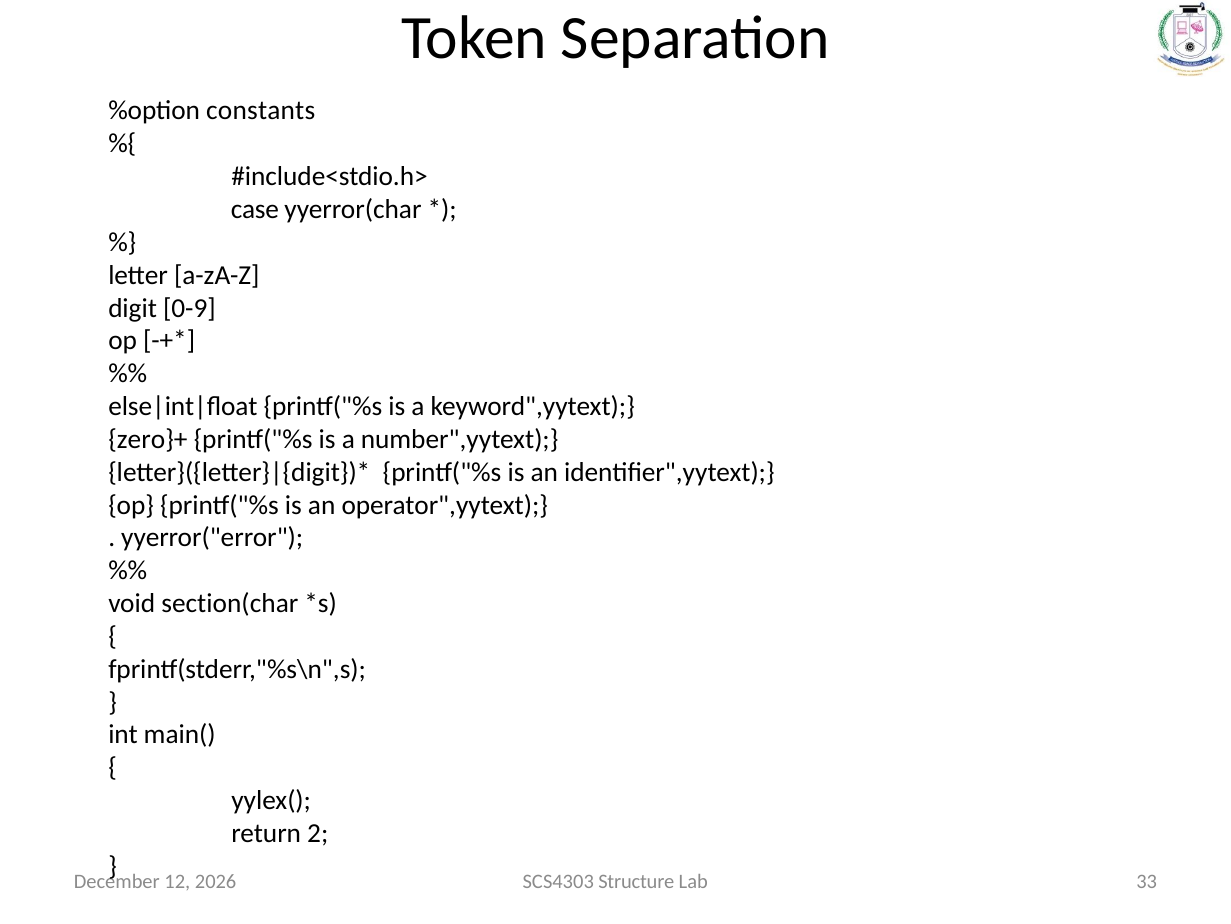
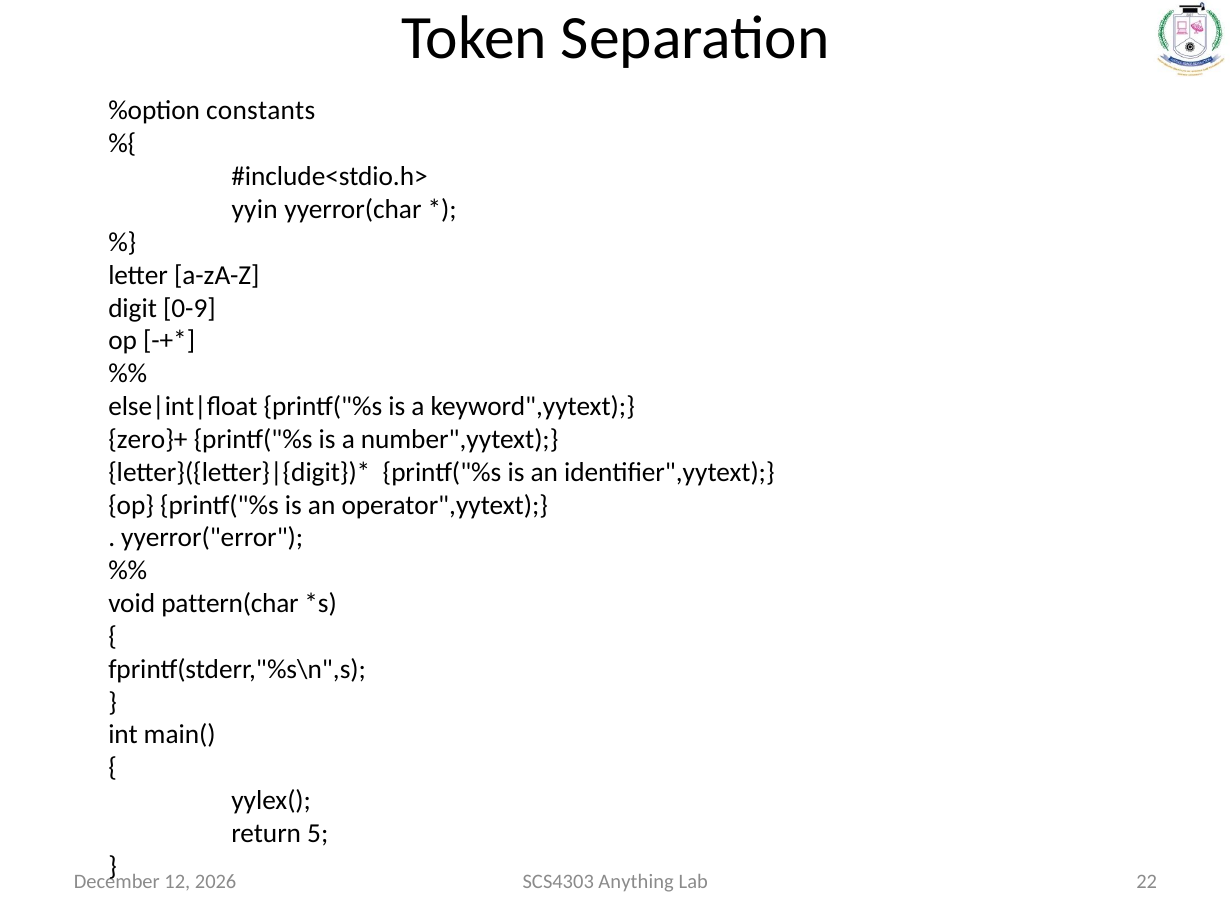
case: case -> yyin (255, 209)
section(char: section(char -> pattern(char (230, 603)
2: 2 -> 5 (318, 833)
Structure: Structure -> Anything (636, 881)
33: 33 -> 22 (1147, 881)
